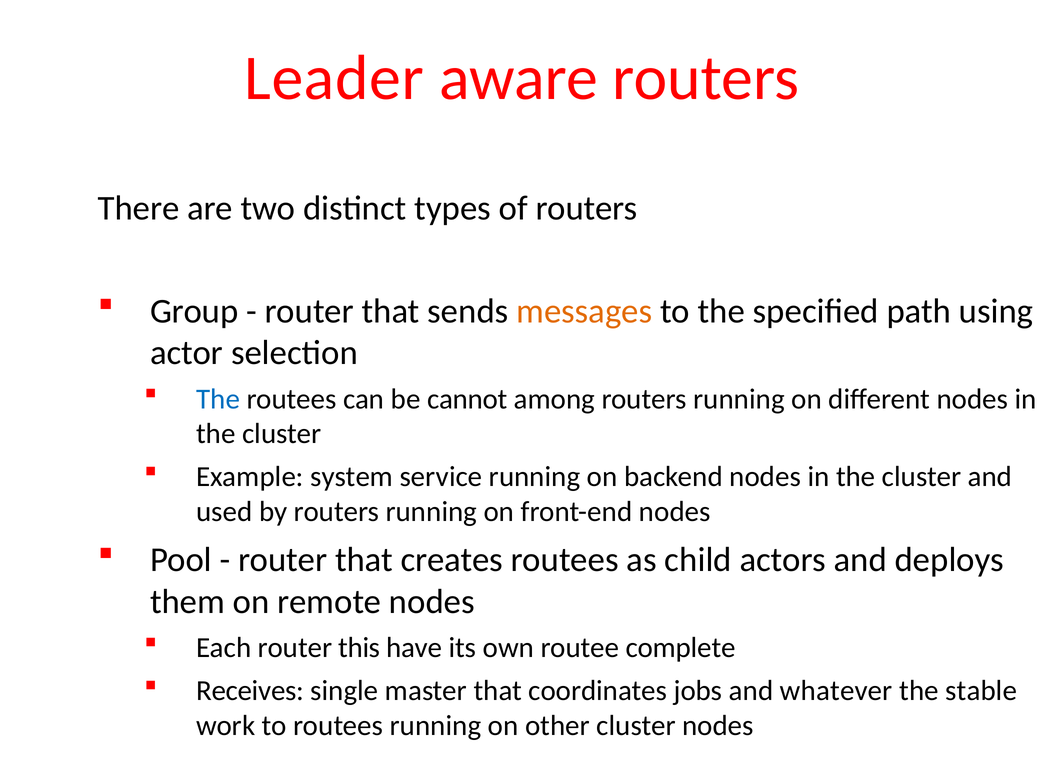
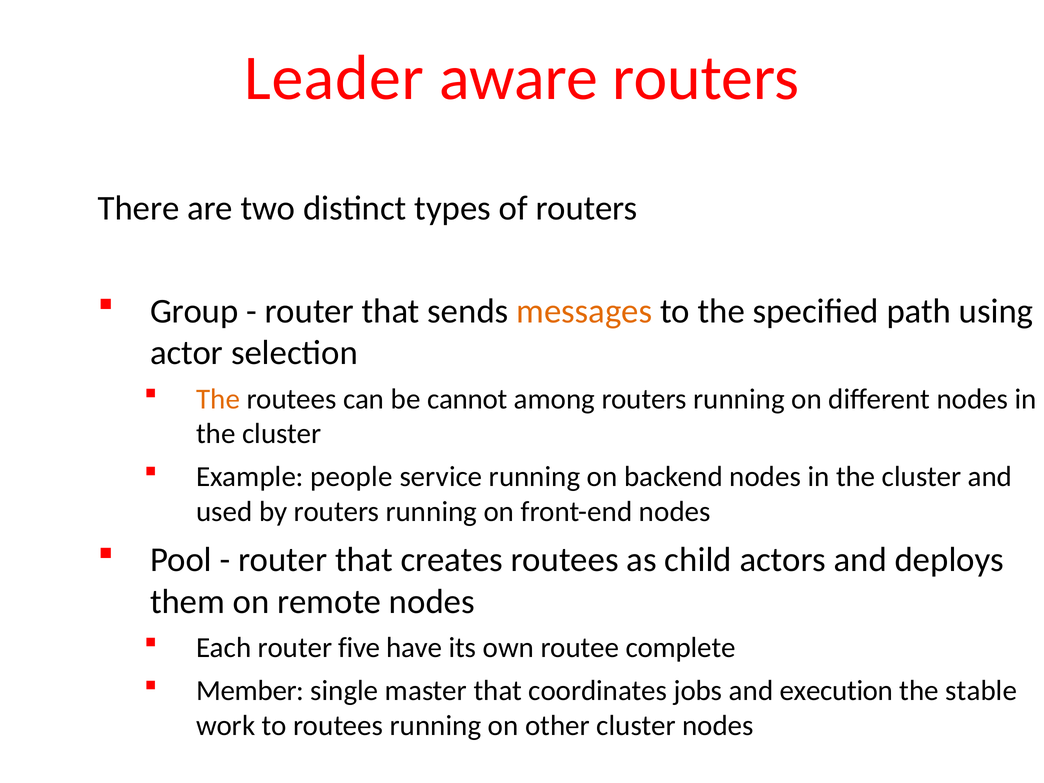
The colour: blue -> orange (218, 399)
system: system -> people (352, 477)
this: this -> five (359, 648)
Receives: Receives -> Member (250, 691)
whatever: whatever -> execution (836, 691)
